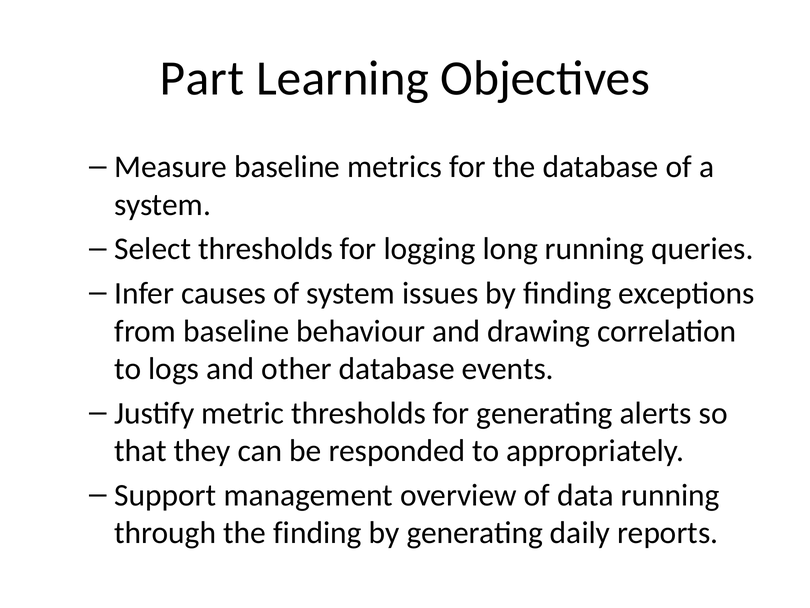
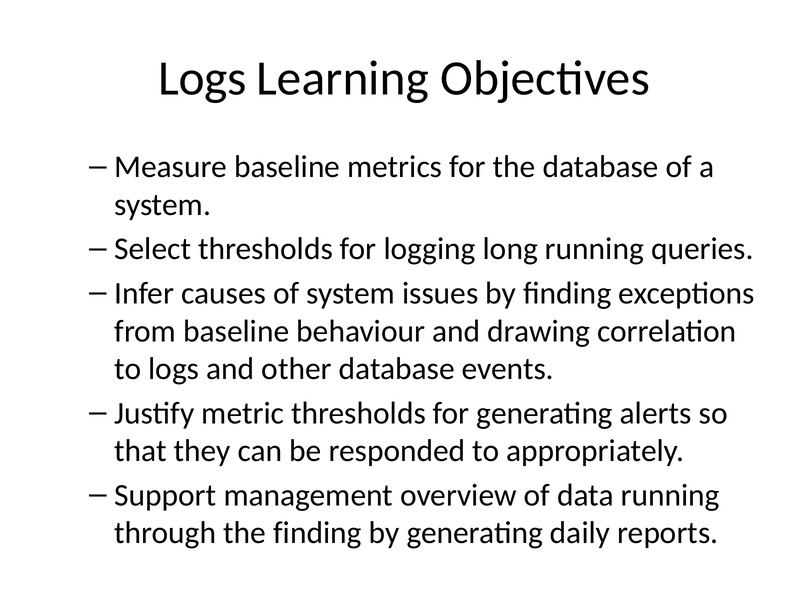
Part: Part -> Logs (202, 78)
